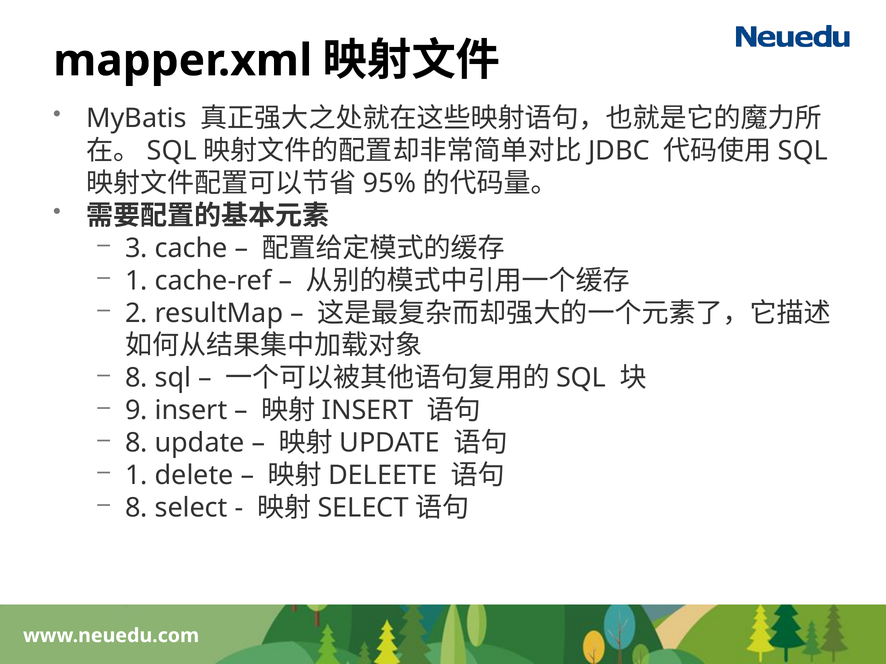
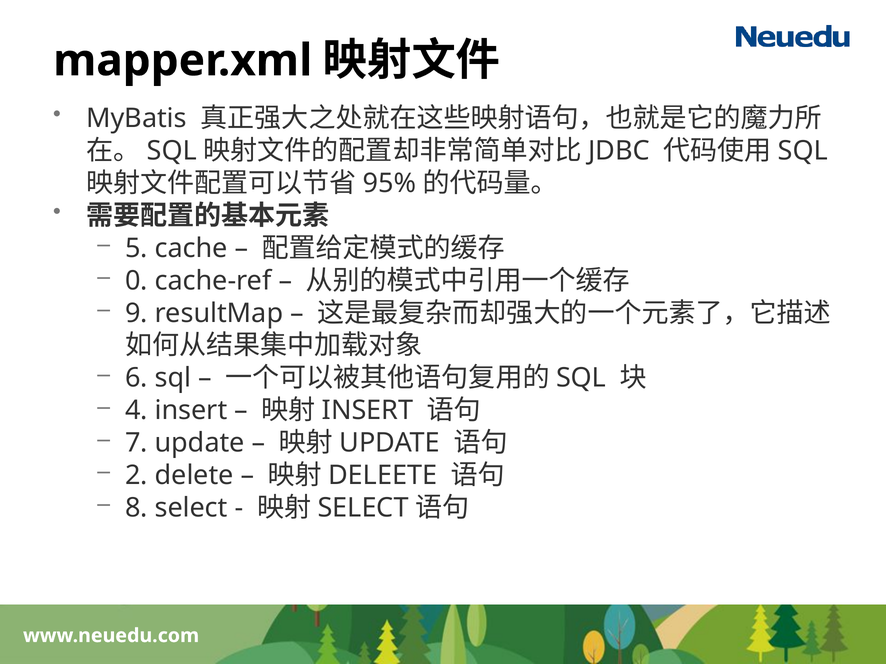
3: 3 -> 5 (136, 248)
1: 1 -> 0 (136, 281)
2: 2 -> 9 (136, 313)
8: 8 -> 6 (136, 378)
9: 9 -> 4 (136, 411)
8: 8 -> 7 (136, 443)
1: 1 -> 2 (136, 476)
